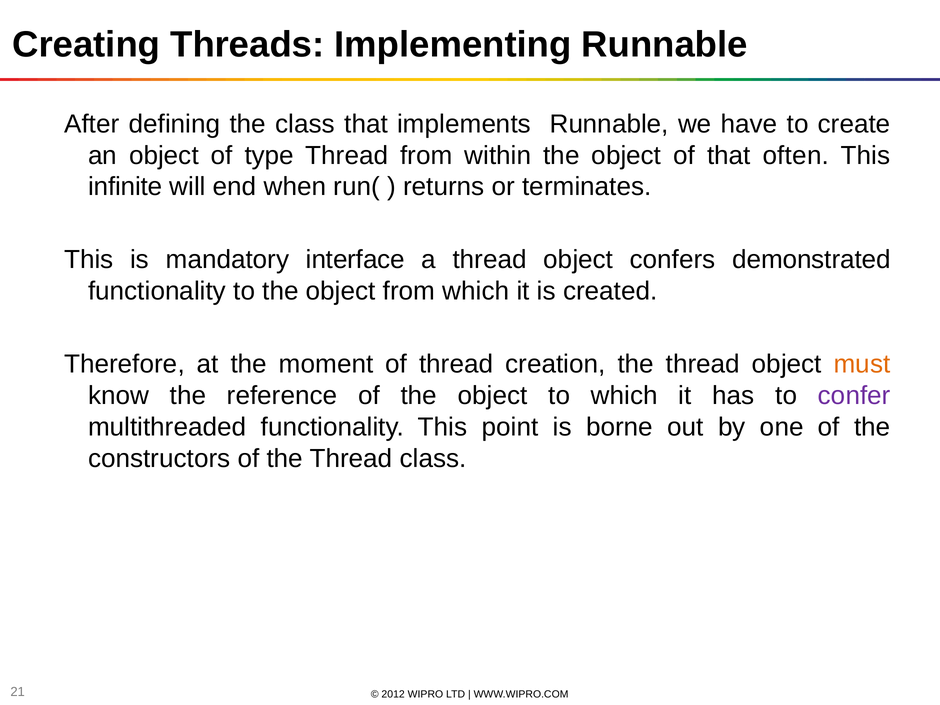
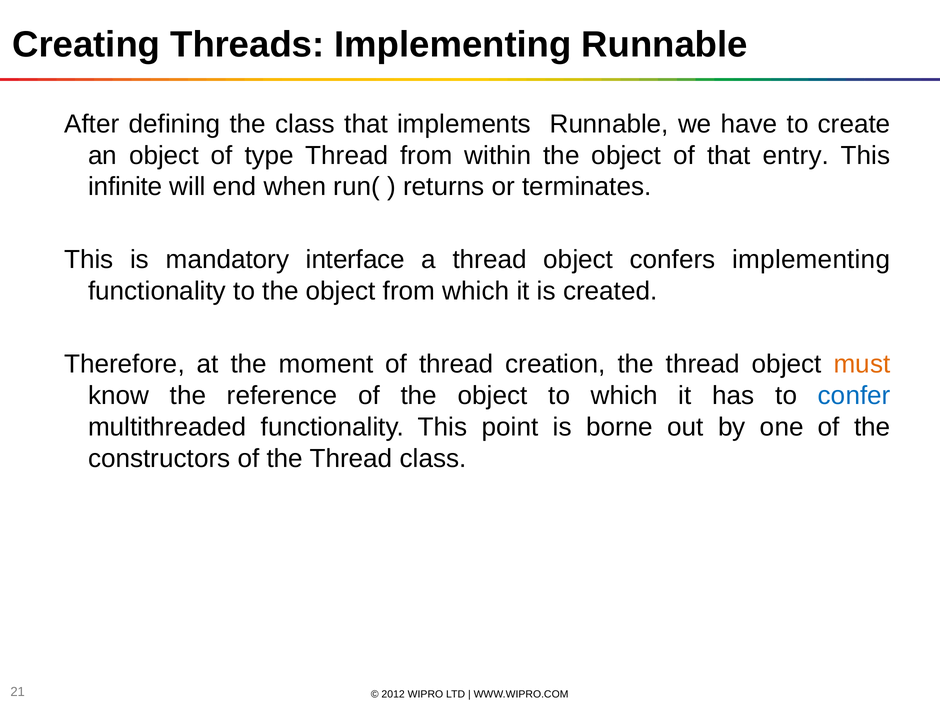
often: often -> entry (796, 155)
confers demonstrated: demonstrated -> implementing (811, 260)
confer colour: purple -> blue (854, 396)
